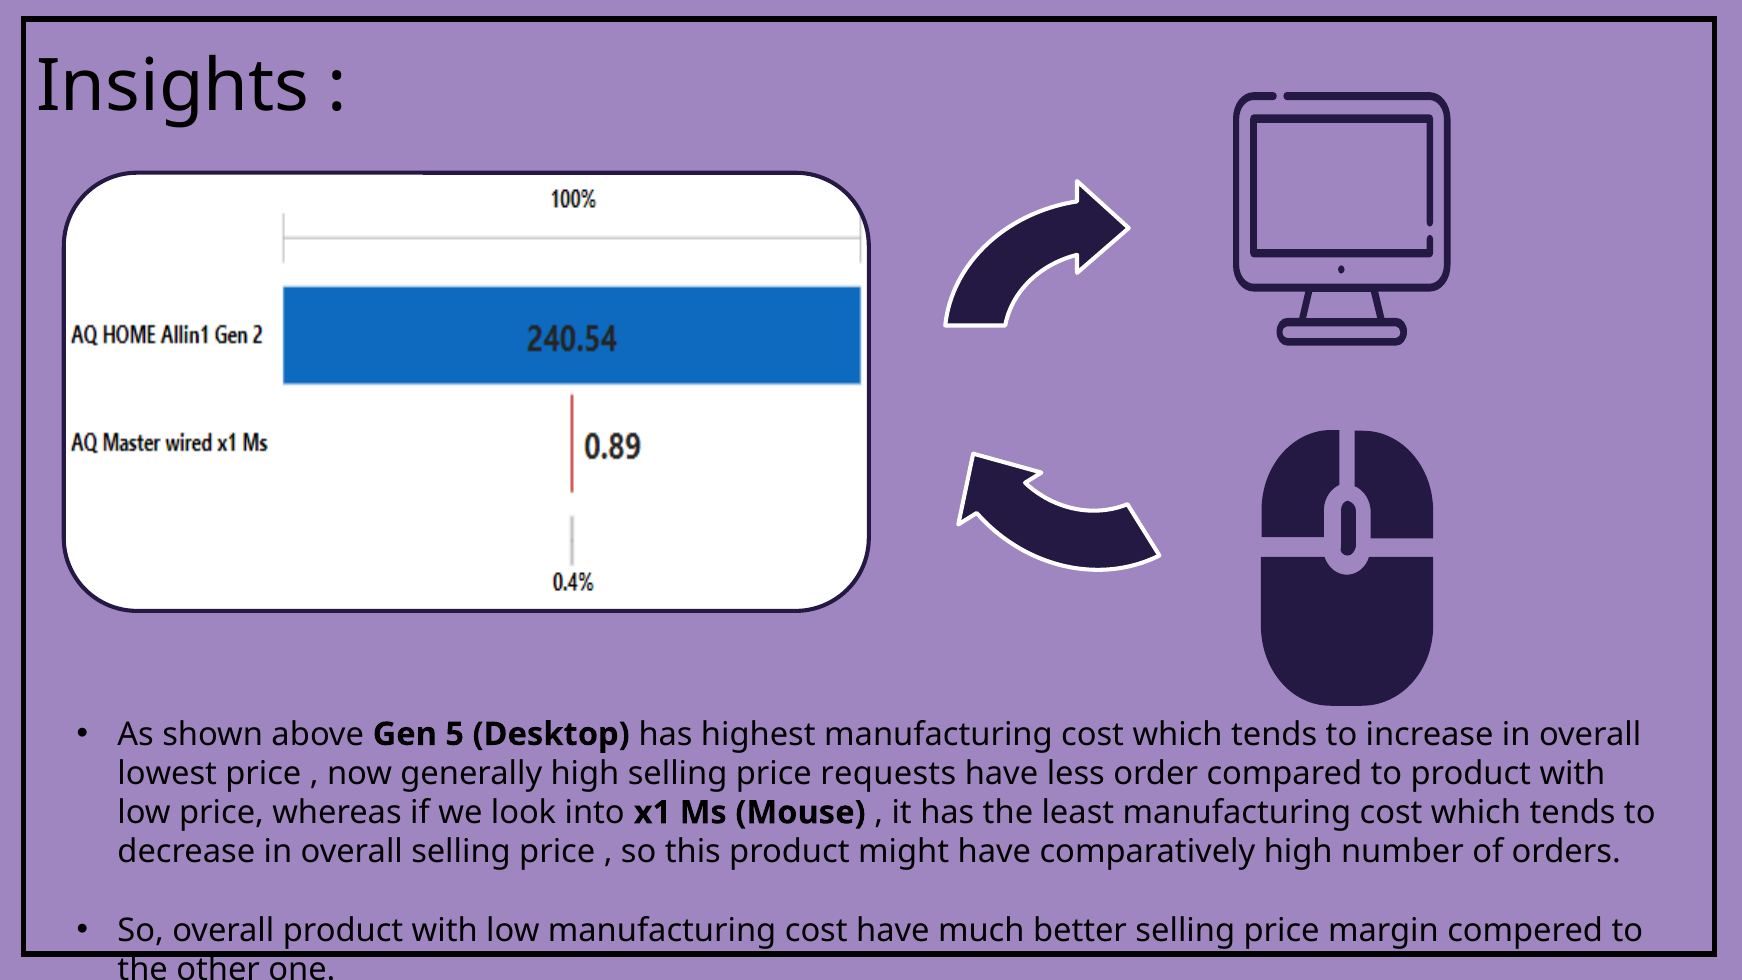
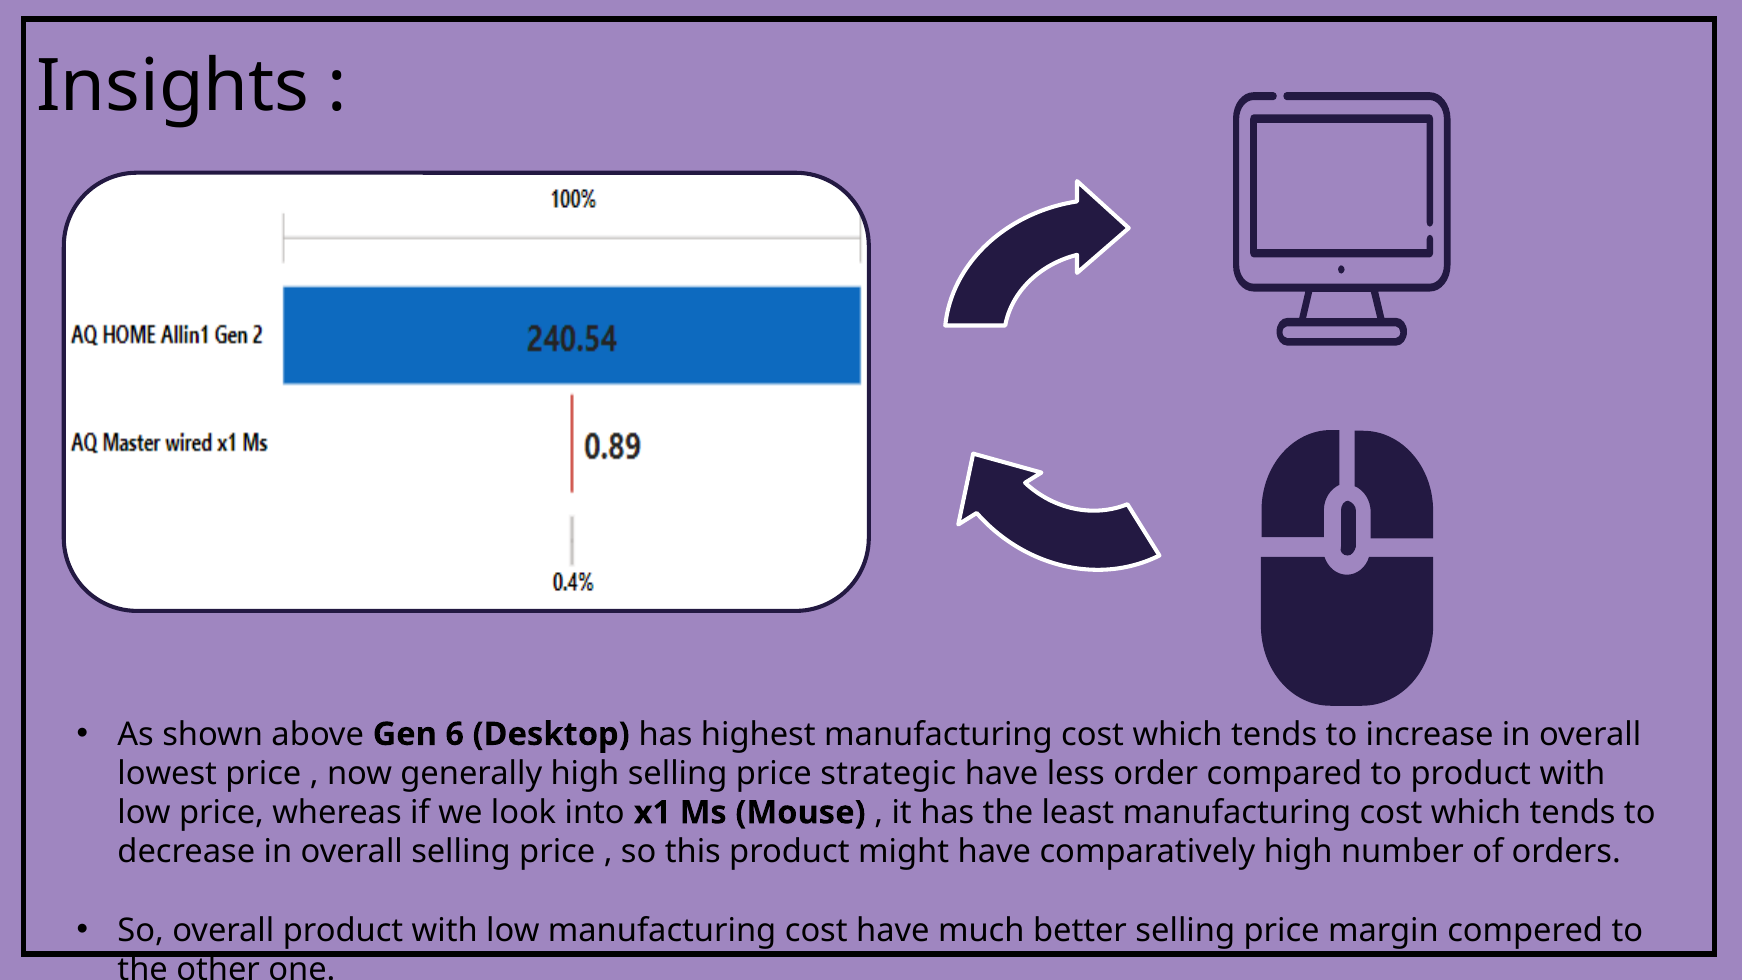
5: 5 -> 6 (455, 734)
requests: requests -> strategic (888, 773)
